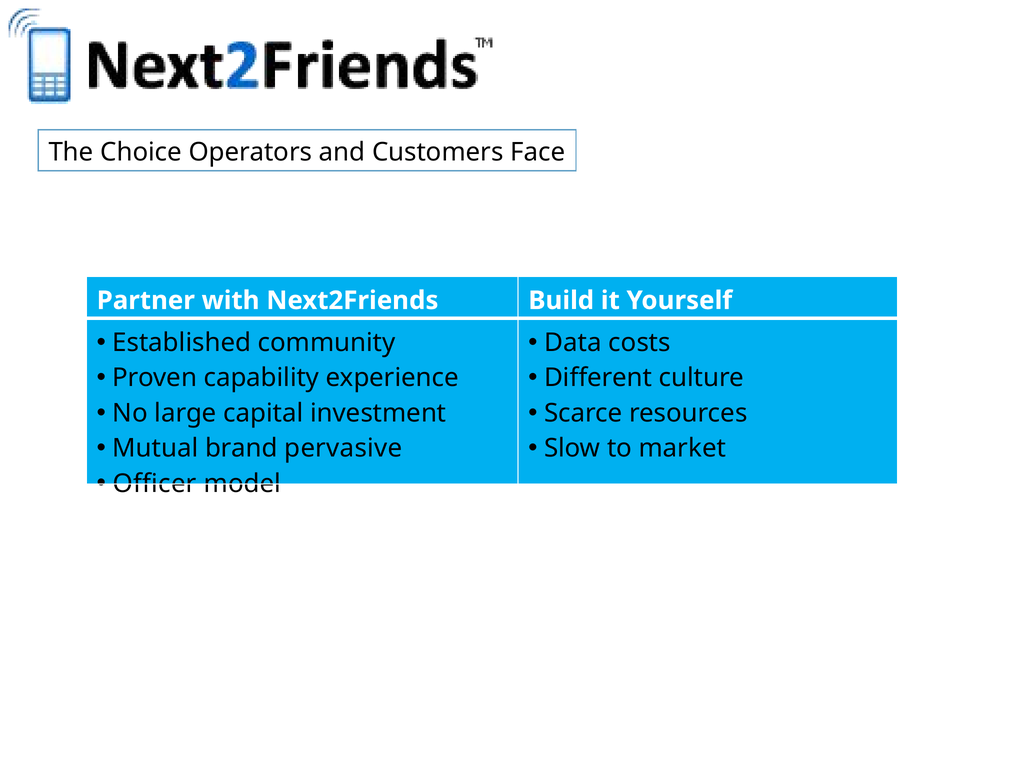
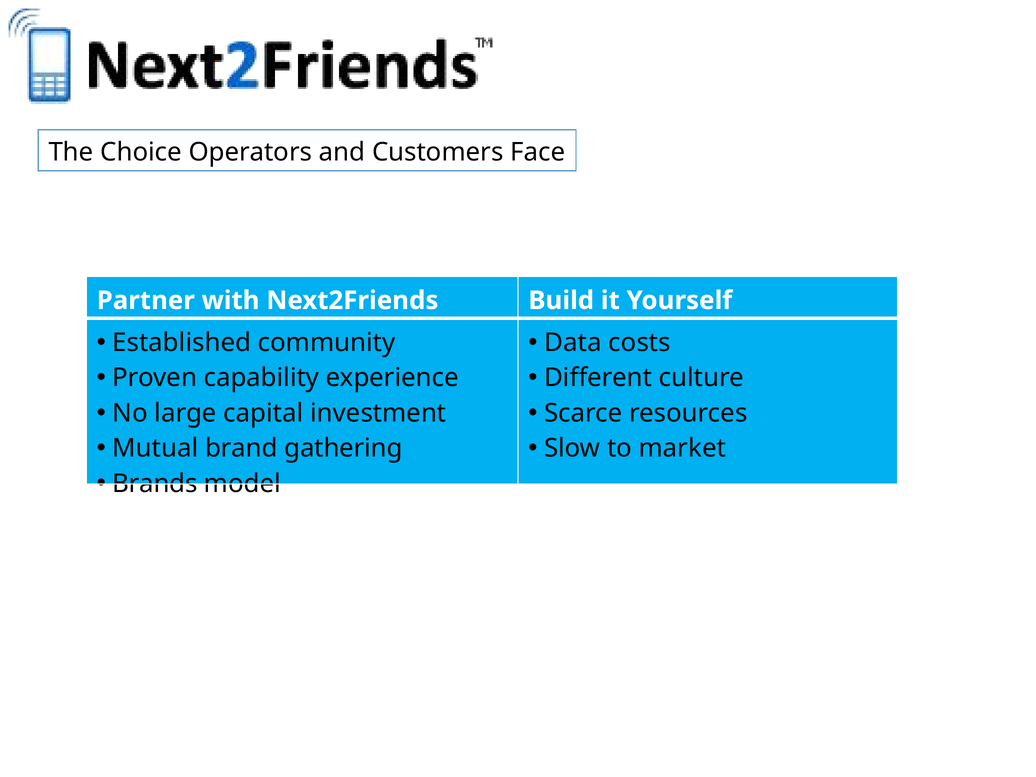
pervasive: pervasive -> gathering (344, 448)
Officer: Officer -> Brands (155, 483)
